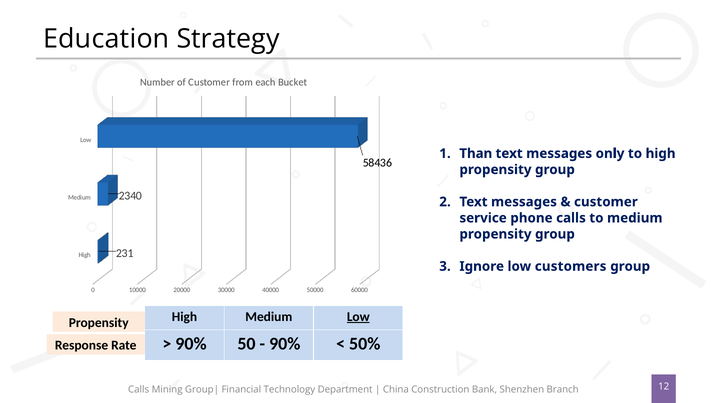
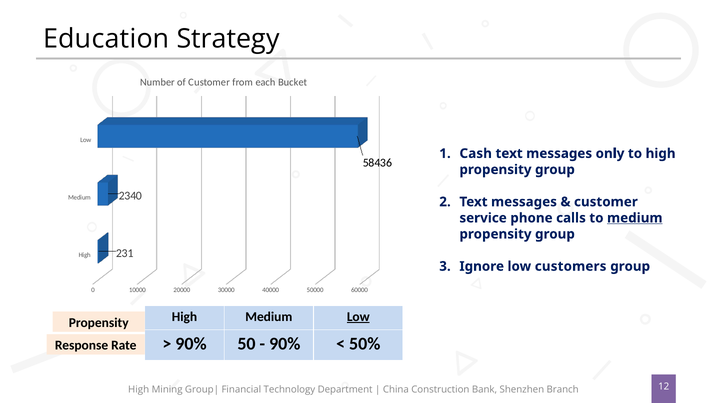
Than: Than -> Cash (476, 154)
medium underline: none -> present (635, 218)
Calls: Calls -> High (139, 390)
